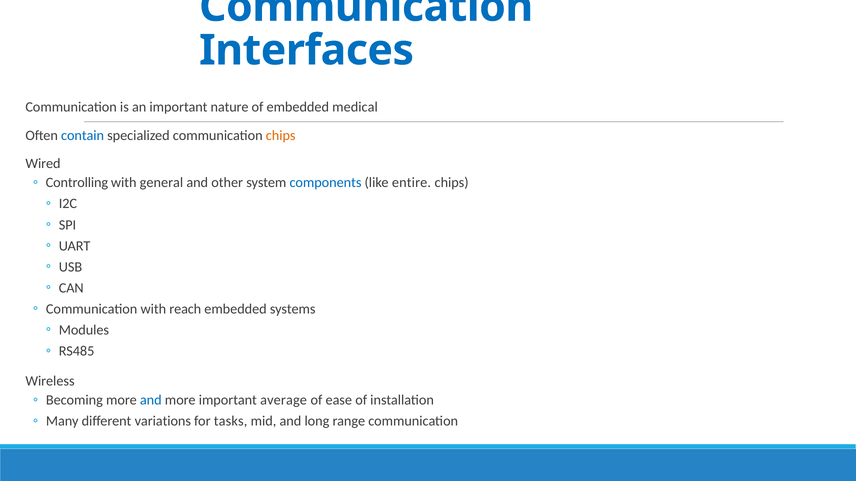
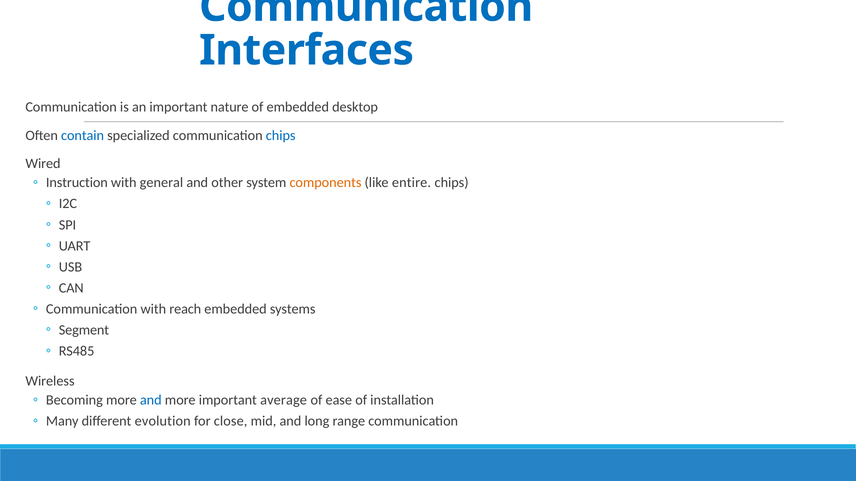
medical: medical -> desktop (355, 107)
chips colour: orange -> blue (281, 135)
Controlling: Controlling -> Instruction (77, 183)
components colour: blue -> orange (325, 183)
Modules: Modules -> Segment (84, 330)
variations: variations -> evolution (163, 422)
tasks: tasks -> close (231, 422)
